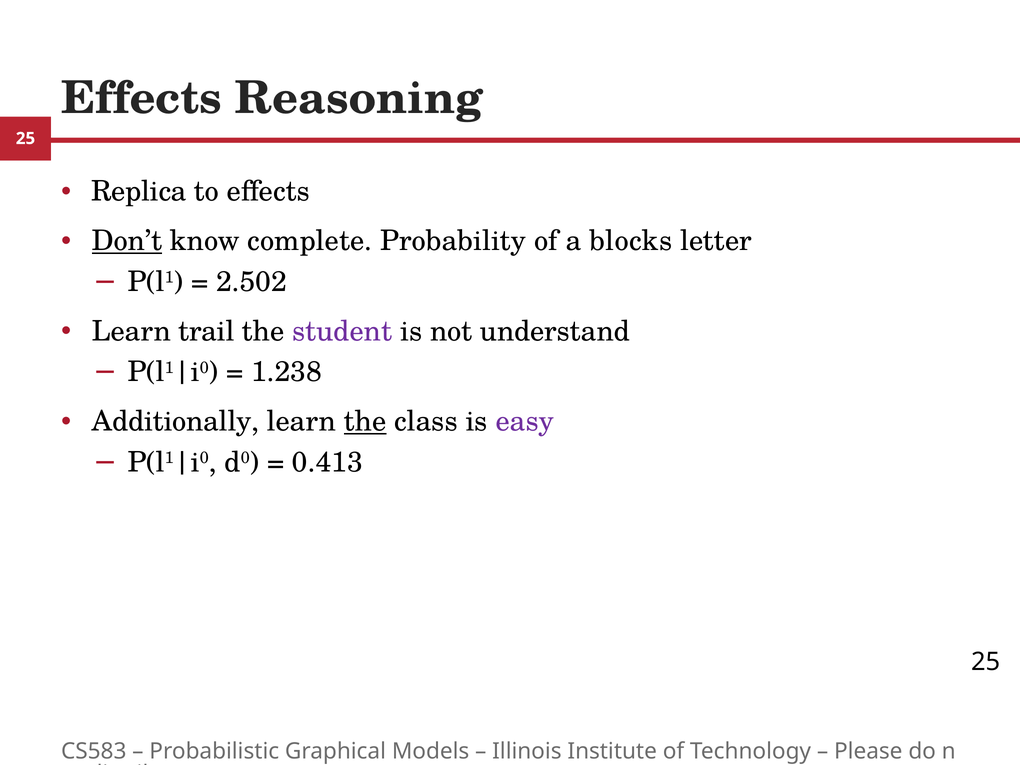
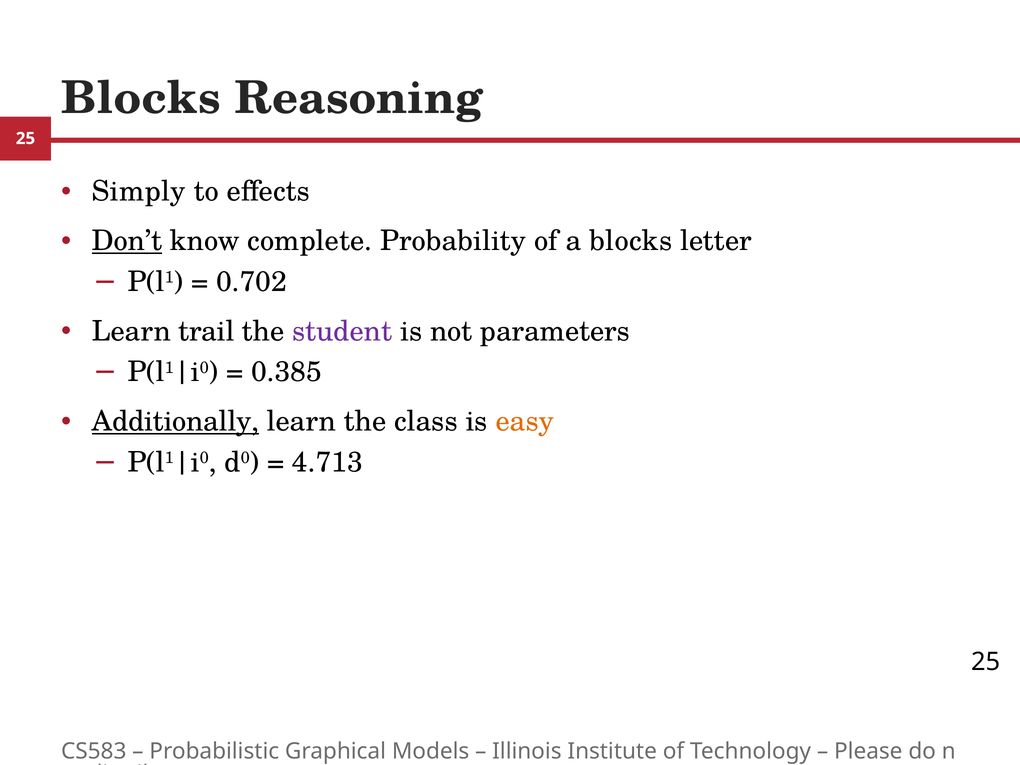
Effects: Effects -> Blocks (141, 98)
Replica: Replica -> Simply (139, 192)
2.502: 2.502 -> 0.702 (251, 282)
understand: understand -> parameters (555, 331)
1.238: 1.238 -> 0.385 (287, 372)
Additionally underline: none -> present (175, 421)
the underline: present -> none (365, 421)
easy colour: purple -> orange (525, 421)
0.413: 0.413 -> 4.713 (327, 462)
